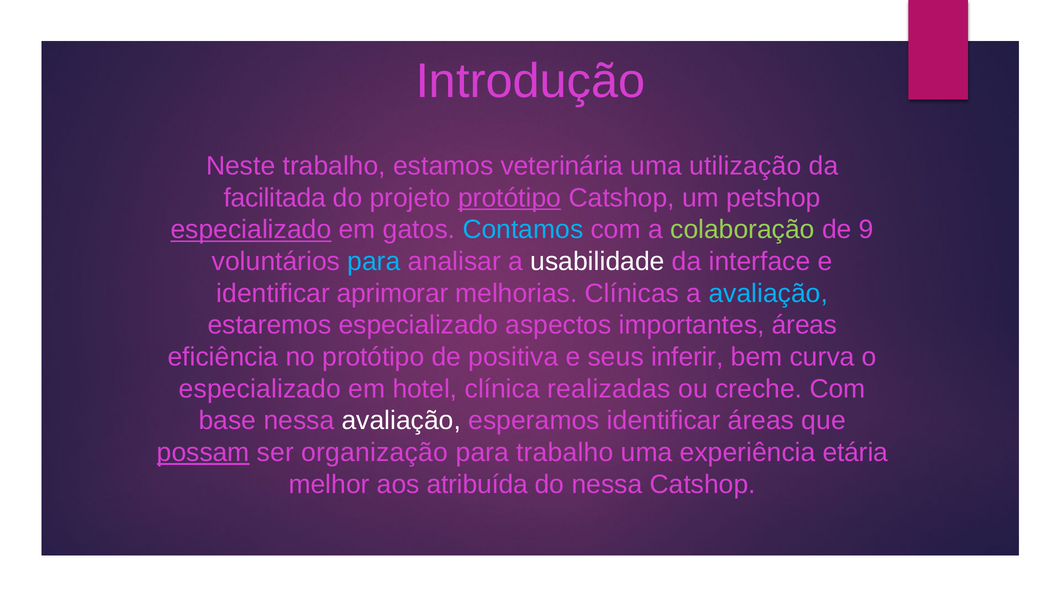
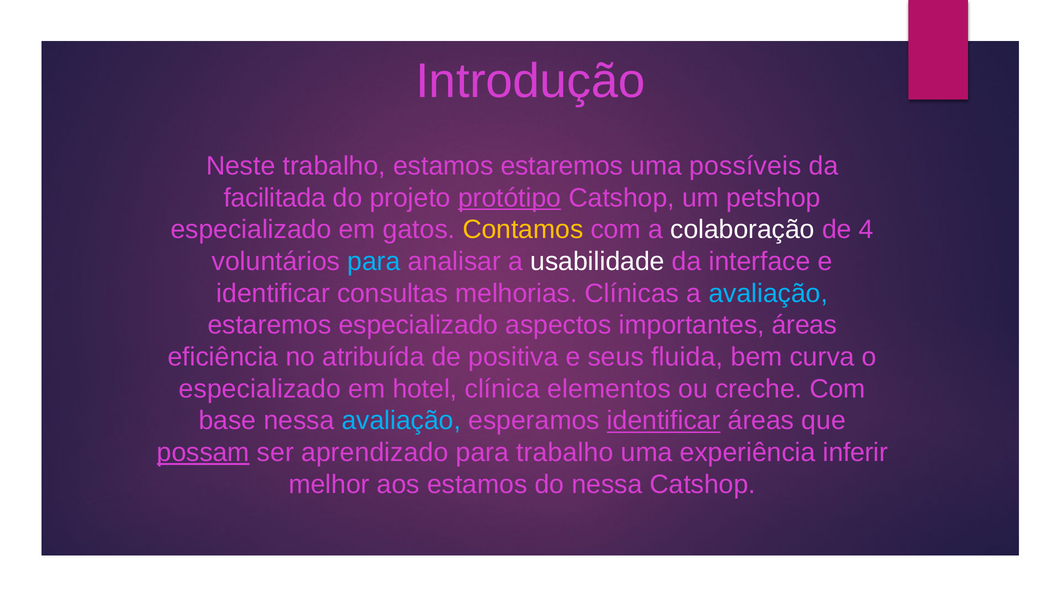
estamos veterinária: veterinária -> estaremos (562, 166)
utilização: utilização -> possíveis (745, 166)
especializado underline: present -> none (251, 230)
Contamos colour: light blue -> yellow (523, 230)
colaboração colour: light green -> white (742, 230)
9: 9 -> 4 (866, 230)
aprimorar: aprimorar -> consultas (393, 293)
no protótipo: protótipo -> atribuída (373, 357)
inferir: inferir -> fluida (687, 357)
realizadas: realizadas -> elementos (609, 389)
avaliação colour: white -> light blue (401, 421)
identificar underline: none -> present (664, 421)
organização: organização -> aprendizado (375, 452)
etária: etária -> inferir (855, 452)
aos atribuída: atribuída -> estamos (477, 484)
